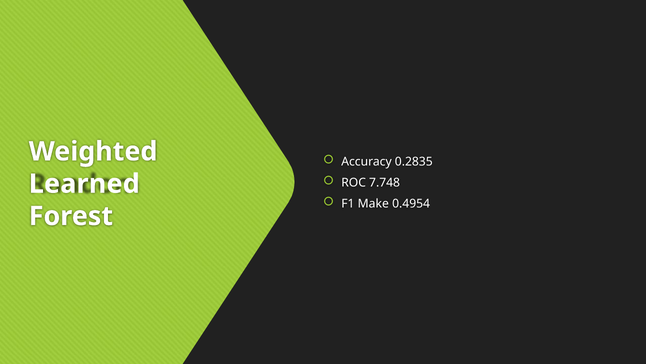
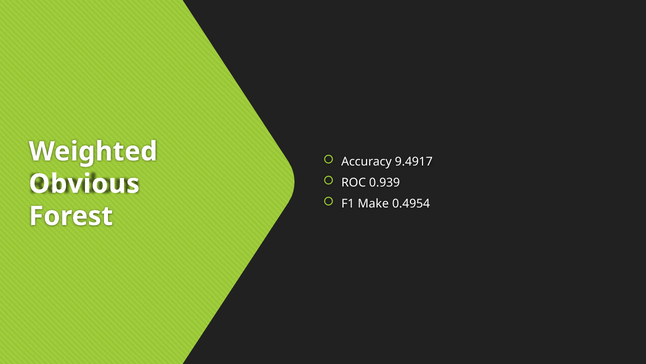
0.2835: 0.2835 -> 9.4917 (414, 162)
7.748: 7.748 -> 0.939 (385, 183)
Learned: Learned -> Obvious (84, 184)
